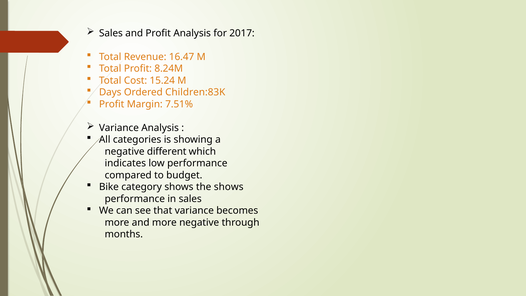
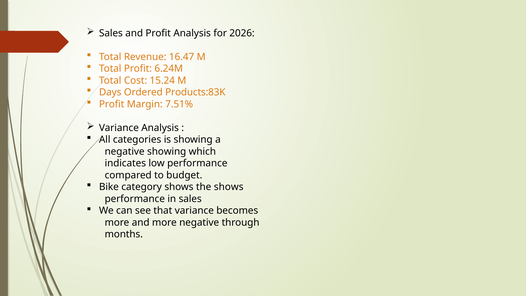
2017: 2017 -> 2026 (242, 33)
8.24M: 8.24M -> 6.24M (169, 69)
Children:83K: Children:83K -> Products:83K (195, 92)
negative different: different -> showing (167, 151)
